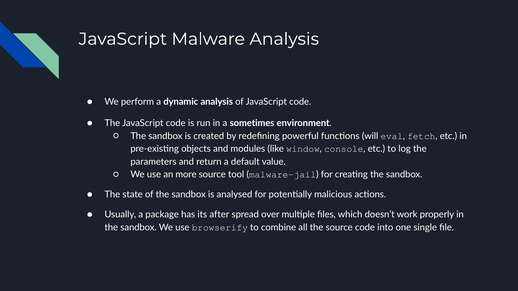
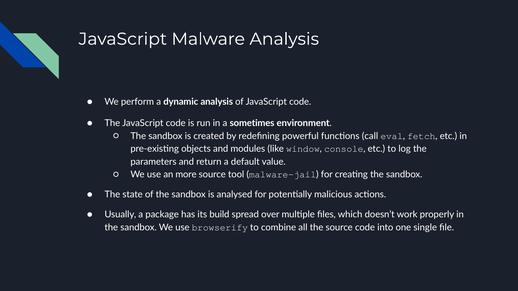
will: will -> call (370, 136)
after: after -> build (219, 215)
